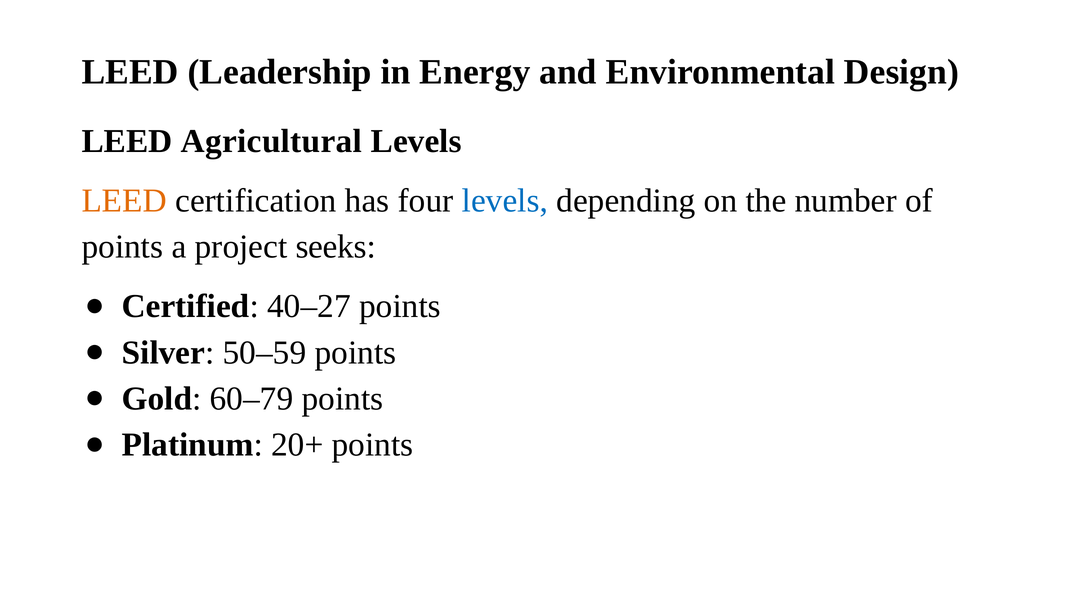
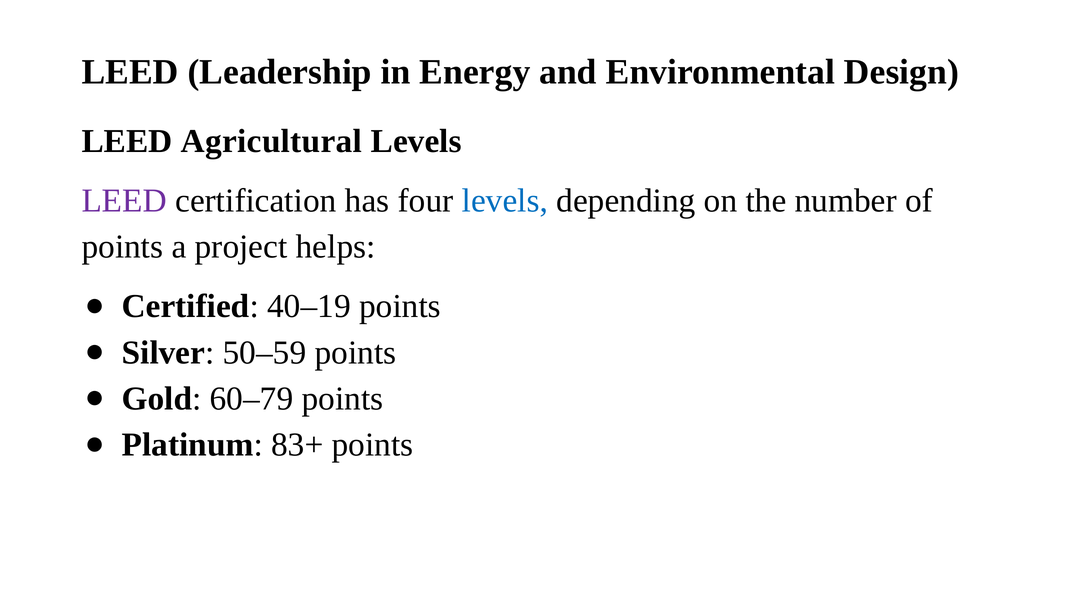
LEED colour: orange -> purple (124, 201)
seeks: seeks -> helps (336, 247)
40–27: 40–27 -> 40–19 (309, 306)
20+: 20+ -> 83+ (297, 445)
